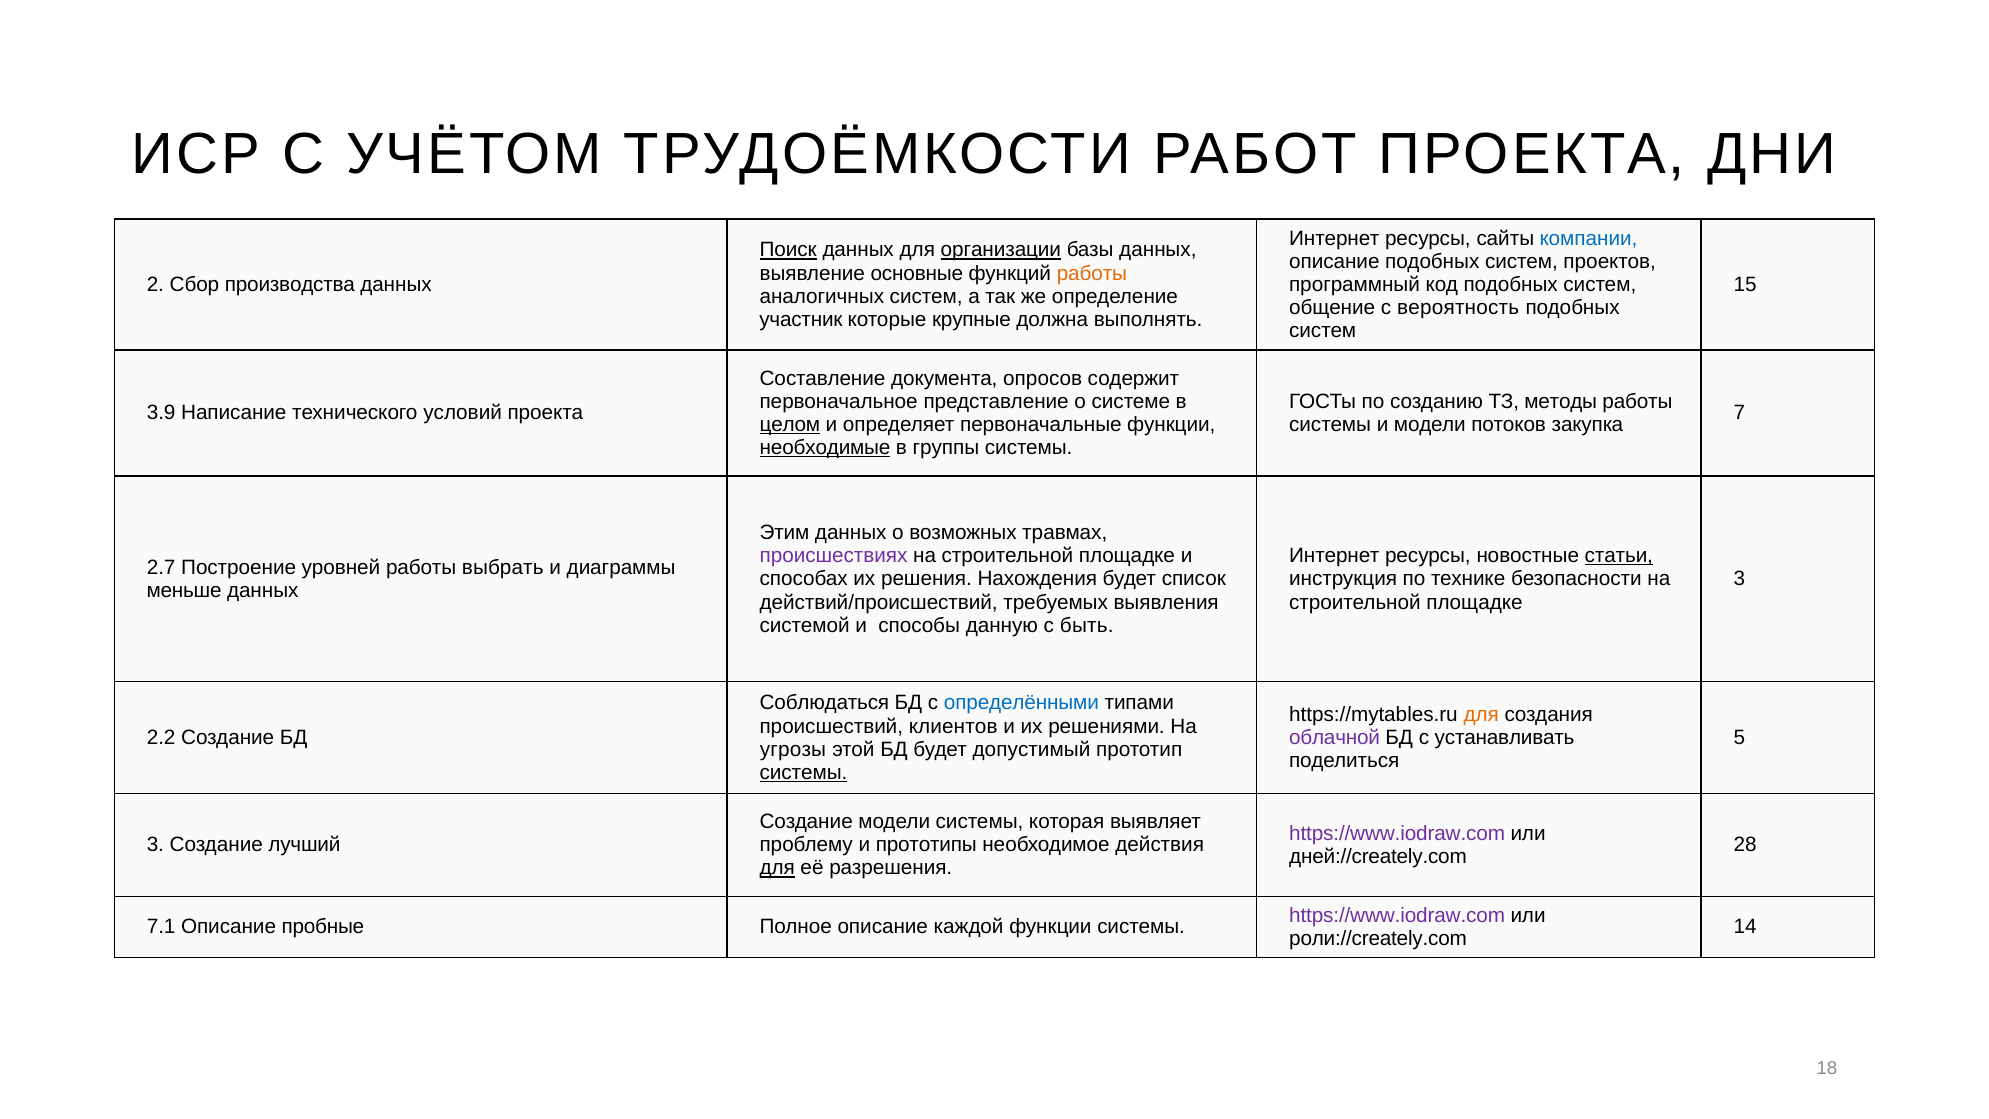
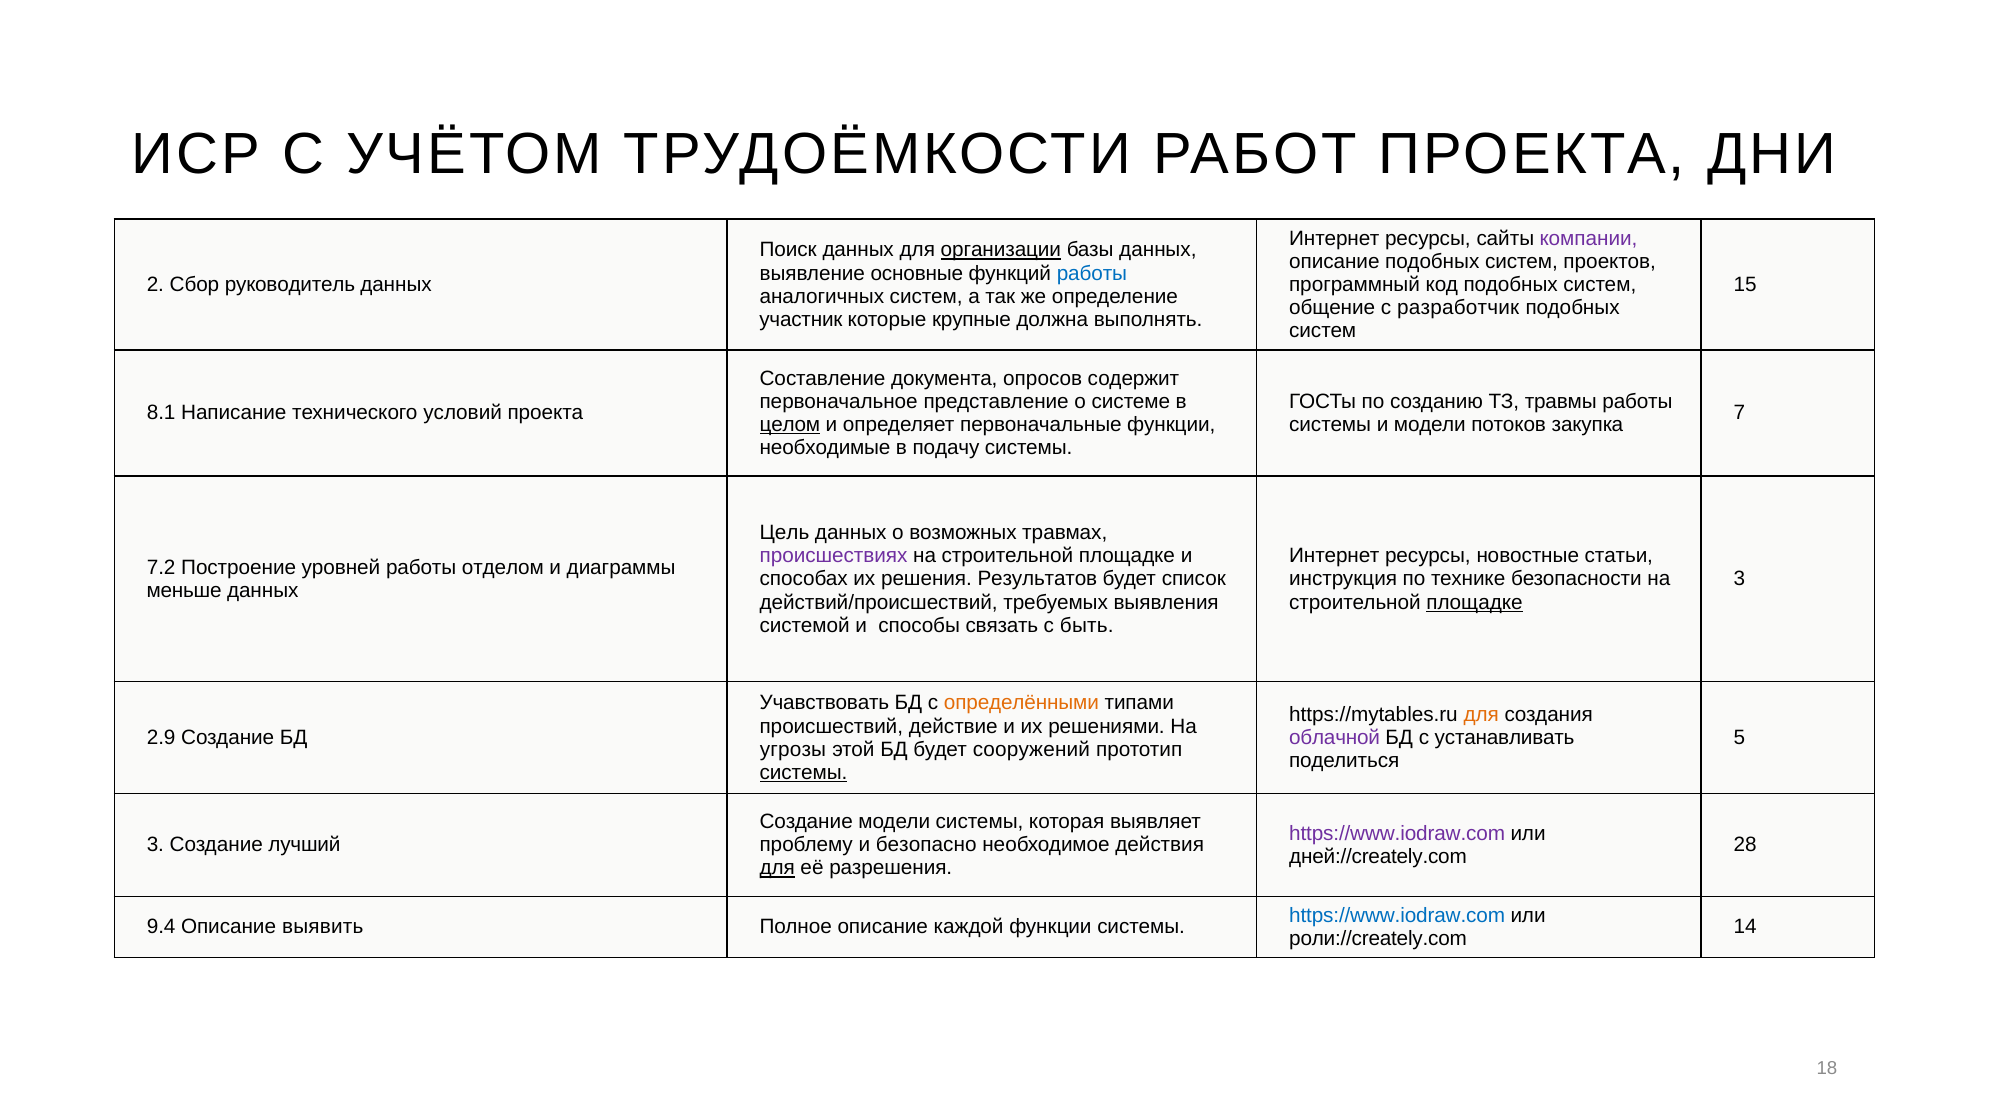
компании colour: blue -> purple (1589, 238)
Поиск underline: present -> none (788, 250)
работы colour: orange -> blue (1092, 273)
производства: производства -> руководитель (290, 285)
вероятность: вероятность -> разработчик (1458, 308)
методы: методы -> травмы (1561, 401)
3.9: 3.9 -> 8.1 (161, 413)
необходимые underline: present -> none (825, 448)
группы: группы -> подачу (946, 448)
Этим: Этим -> Цель (784, 533)
статьи underline: present -> none (1619, 556)
2.7: 2.7 -> 7.2 (161, 567)
выбрать: выбрать -> отделом (503, 567)
Нахождения: Нахождения -> Результатов (1037, 579)
площадке underline: none -> present (1474, 602)
данную: данную -> связать (1002, 625)
Соблюдаться: Соблюдаться -> Учавствовать (824, 703)
определёнными colour: blue -> orange (1021, 703)
клиентов: клиентов -> действие (953, 726)
2.2: 2.2 -> 2.9 (161, 738)
допустимый: допустимый -> сооружений (1031, 749)
прототипы: прототипы -> безопасно (926, 845)
https://www.iodraw.com colour: purple -> blue (1397, 915)
7.1: 7.1 -> 9.4 (161, 927)
пробные: пробные -> выявить (323, 927)
